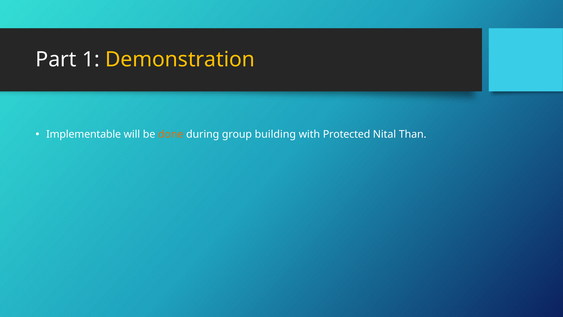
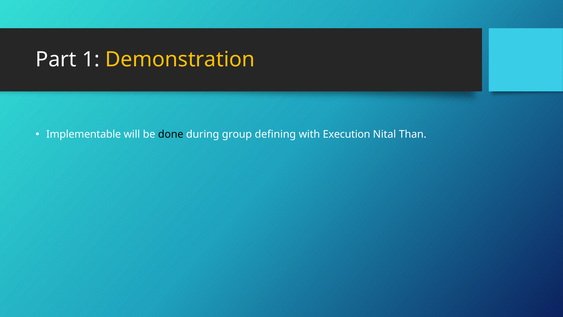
done colour: orange -> black (171, 134)
building: building -> defining (275, 134)
Protected: Protected -> Execution (347, 134)
